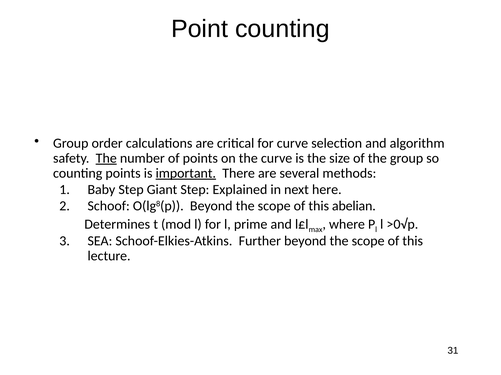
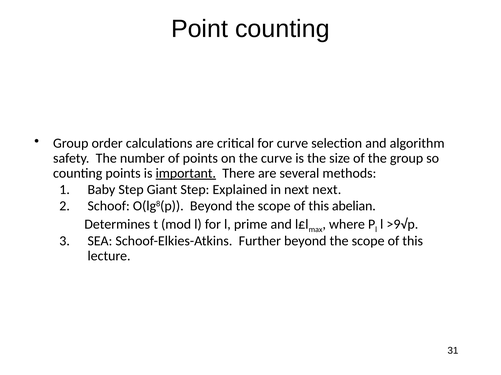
The underline: present -> none (106, 159)
next here: here -> next (327, 190)
>0√p: >0√p -> >9√p (402, 225)
